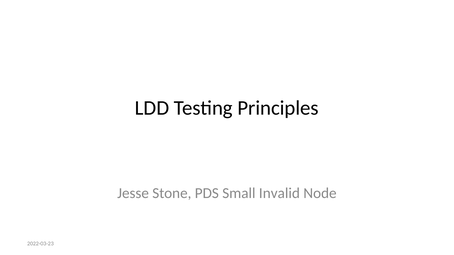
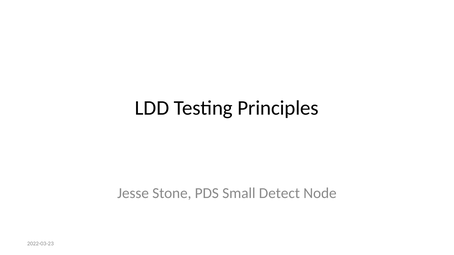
Invalid: Invalid -> Detect (279, 193)
